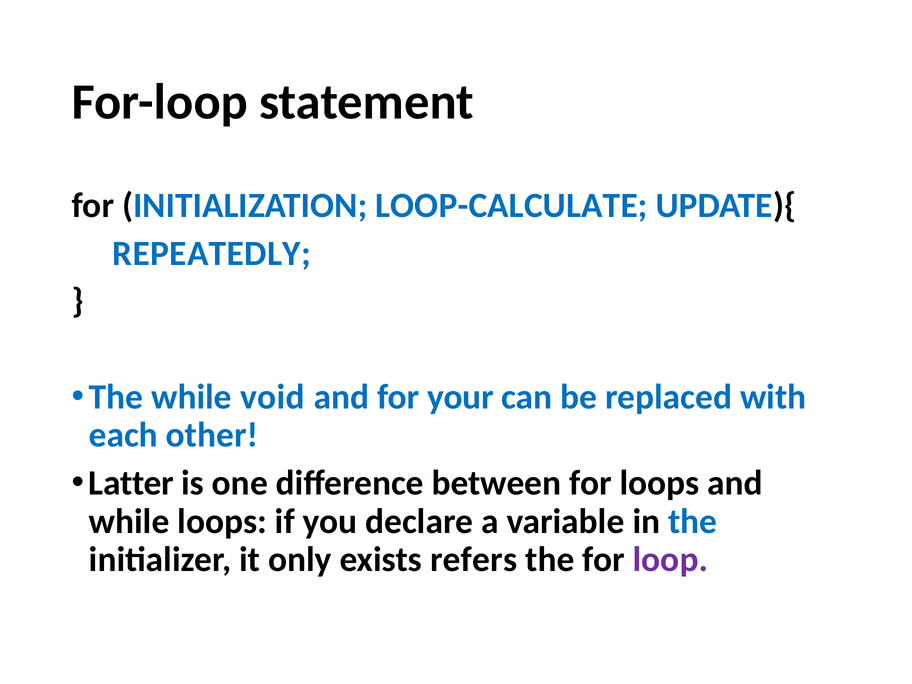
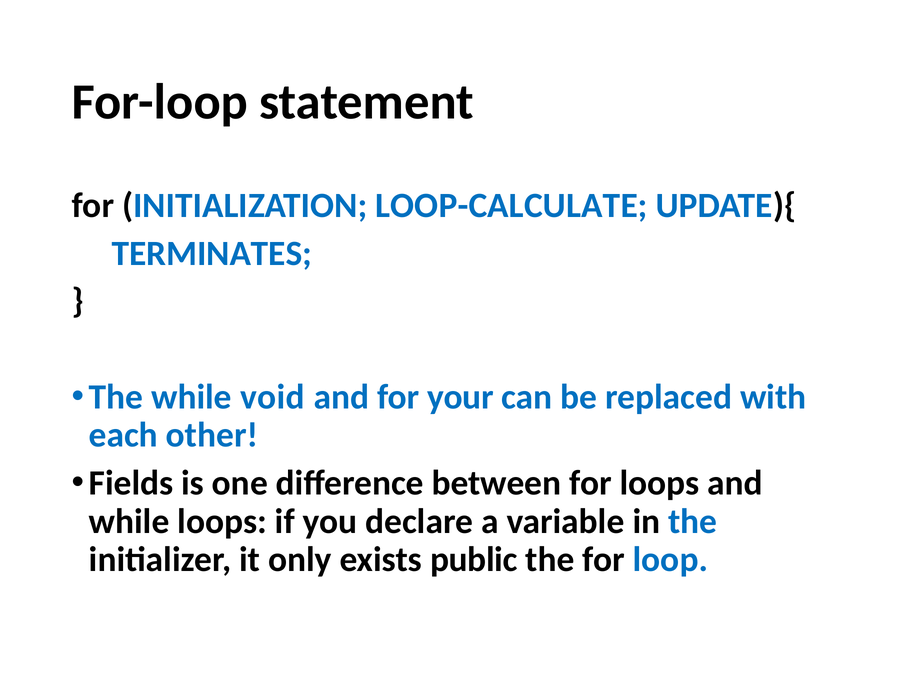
REPEATEDLY: REPEATEDLY -> TERMINATES (212, 253)
Latter: Latter -> Fields (131, 483)
refers: refers -> public (474, 560)
loop colour: purple -> blue (670, 560)
